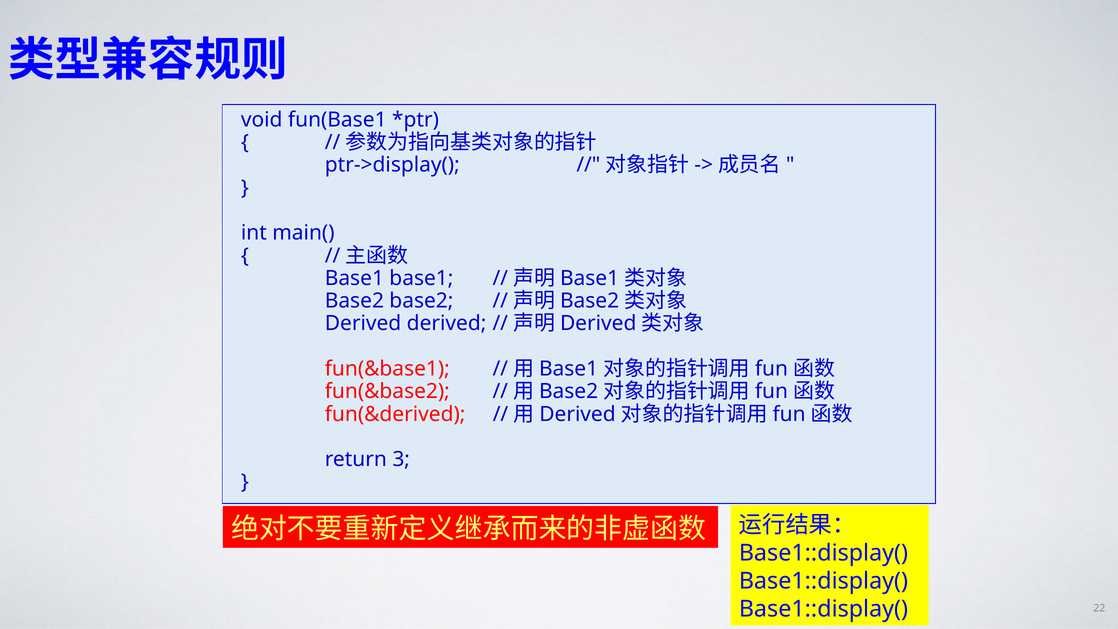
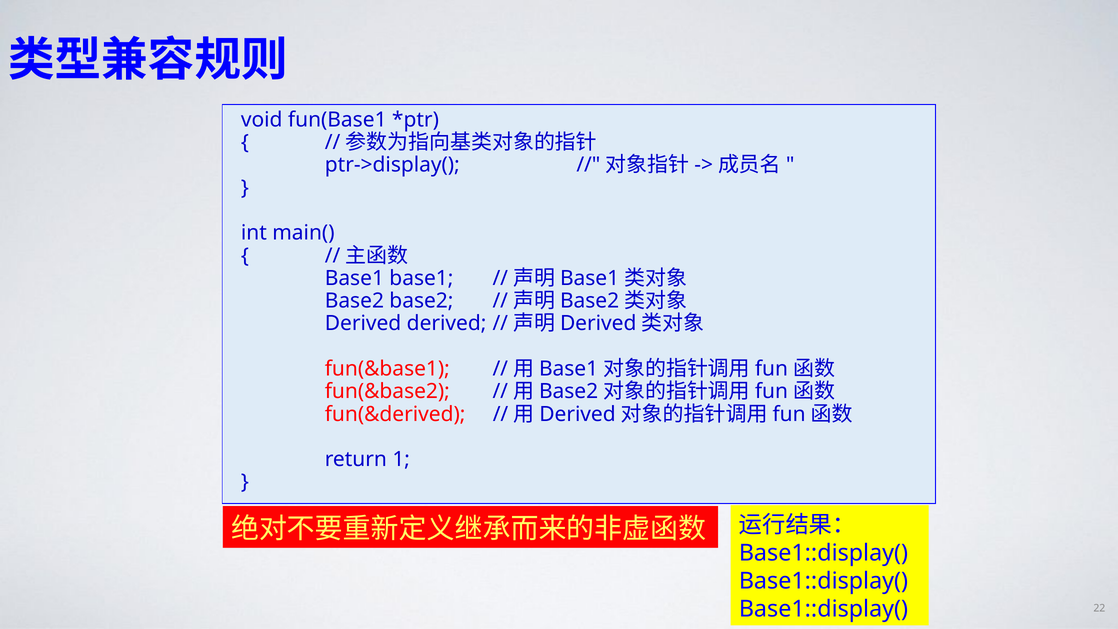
3: 3 -> 1 (401, 459)
